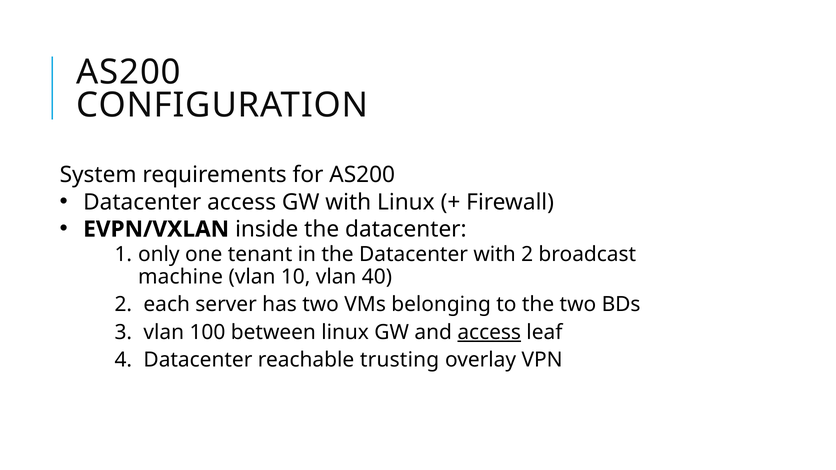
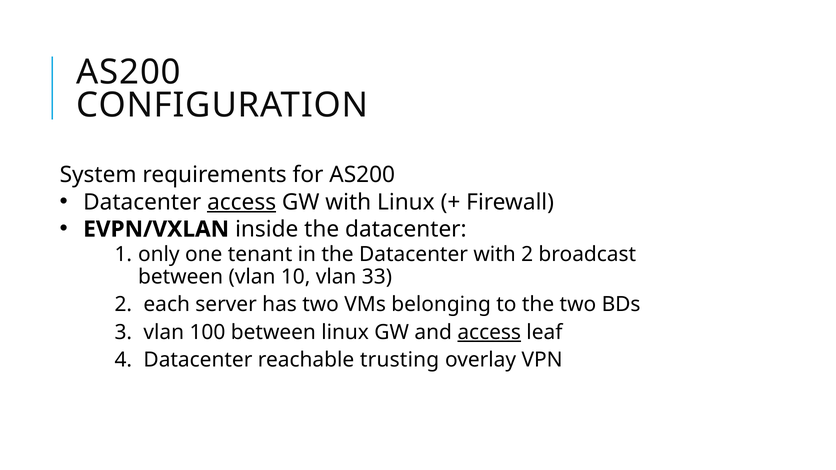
access underline: none -> present (242, 202)
machine: machine -> between (181, 277)
40: 40 -> 33 (377, 277)
